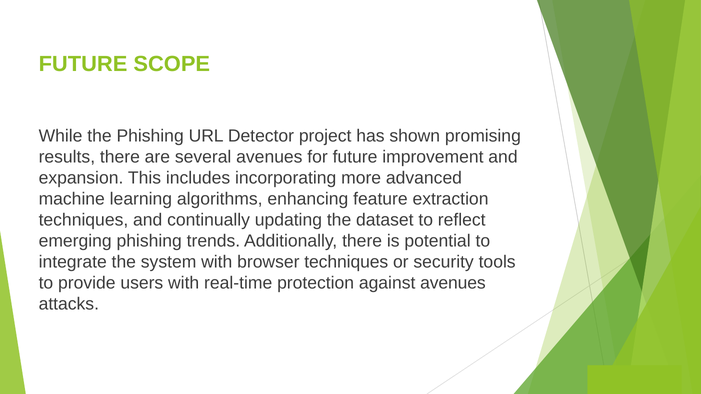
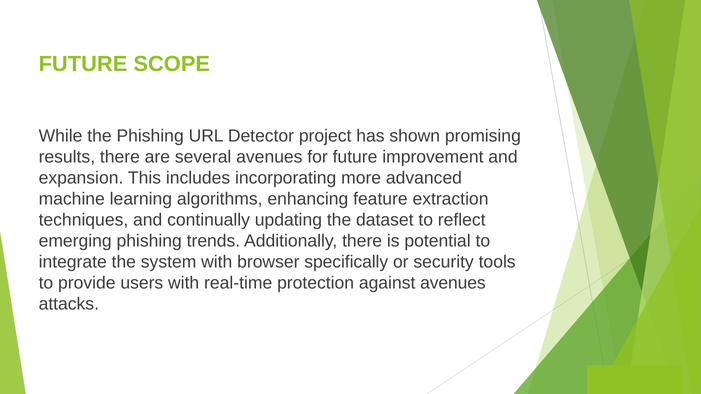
browser techniques: techniques -> specifically (346, 262)
